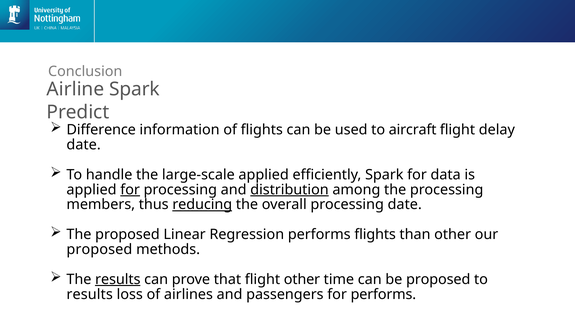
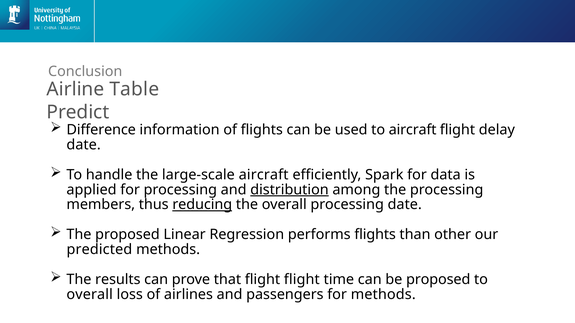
Airline Spark: Spark -> Table (134, 89)
large-scale applied: applied -> aircraft (264, 175)
for underline: present -> none (130, 190)
proposed: proposed -> predicted (99, 250)
results underline: present -> none (118, 280)
flight other: other -> flight (302, 280)
results: results -> overall (90, 295)
for performs: performs -> methods (383, 295)
